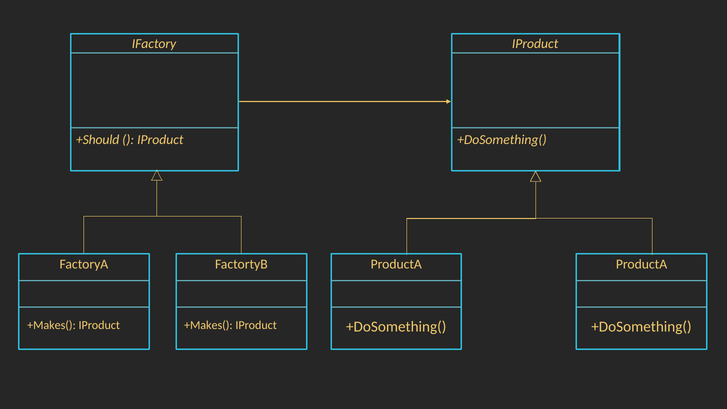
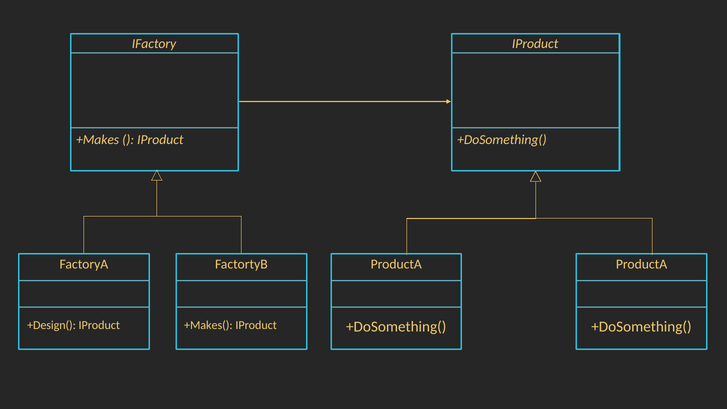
+Should: +Should -> +Makes (98, 140)
+Makes(: +Makes( -> +Design( (52, 326)
